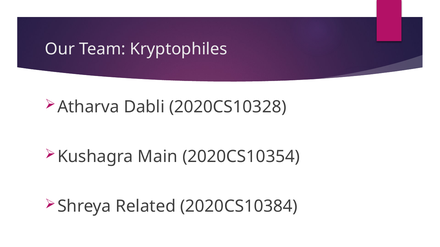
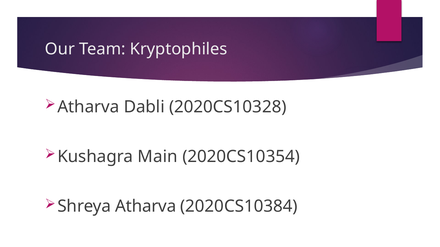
Shreya Related: Related -> Atharva (146, 207)
